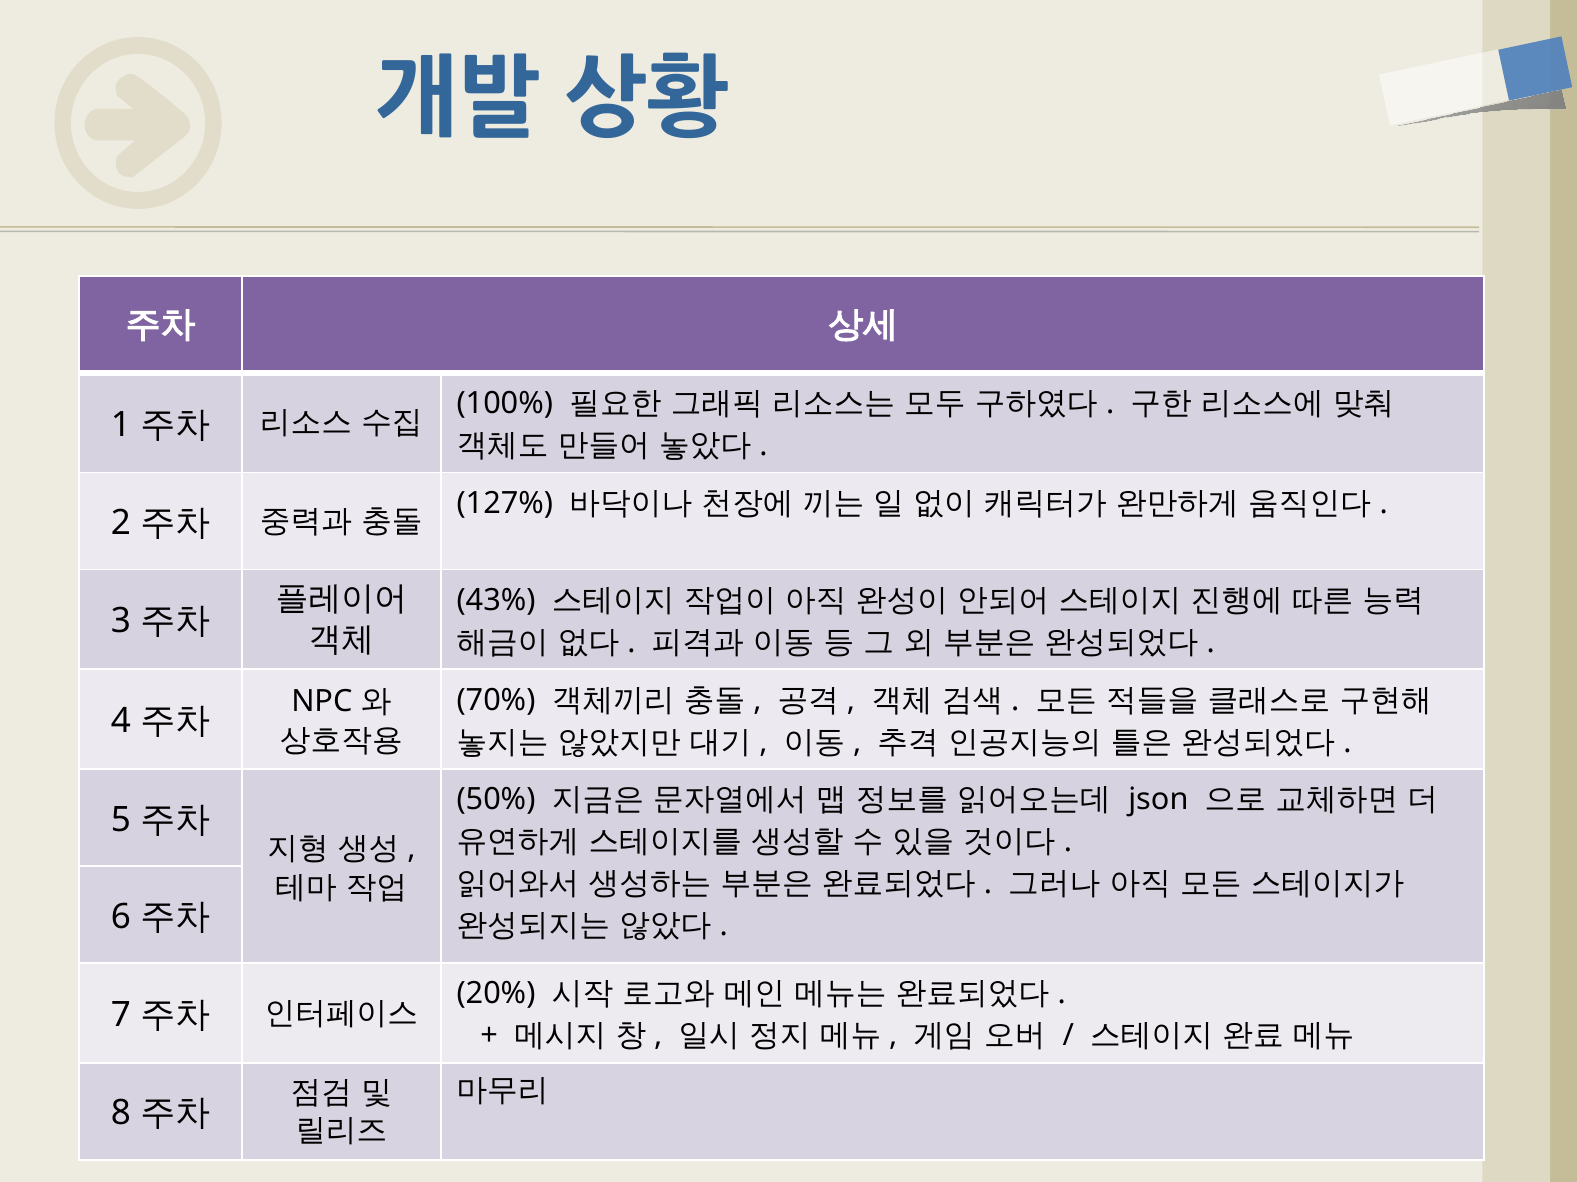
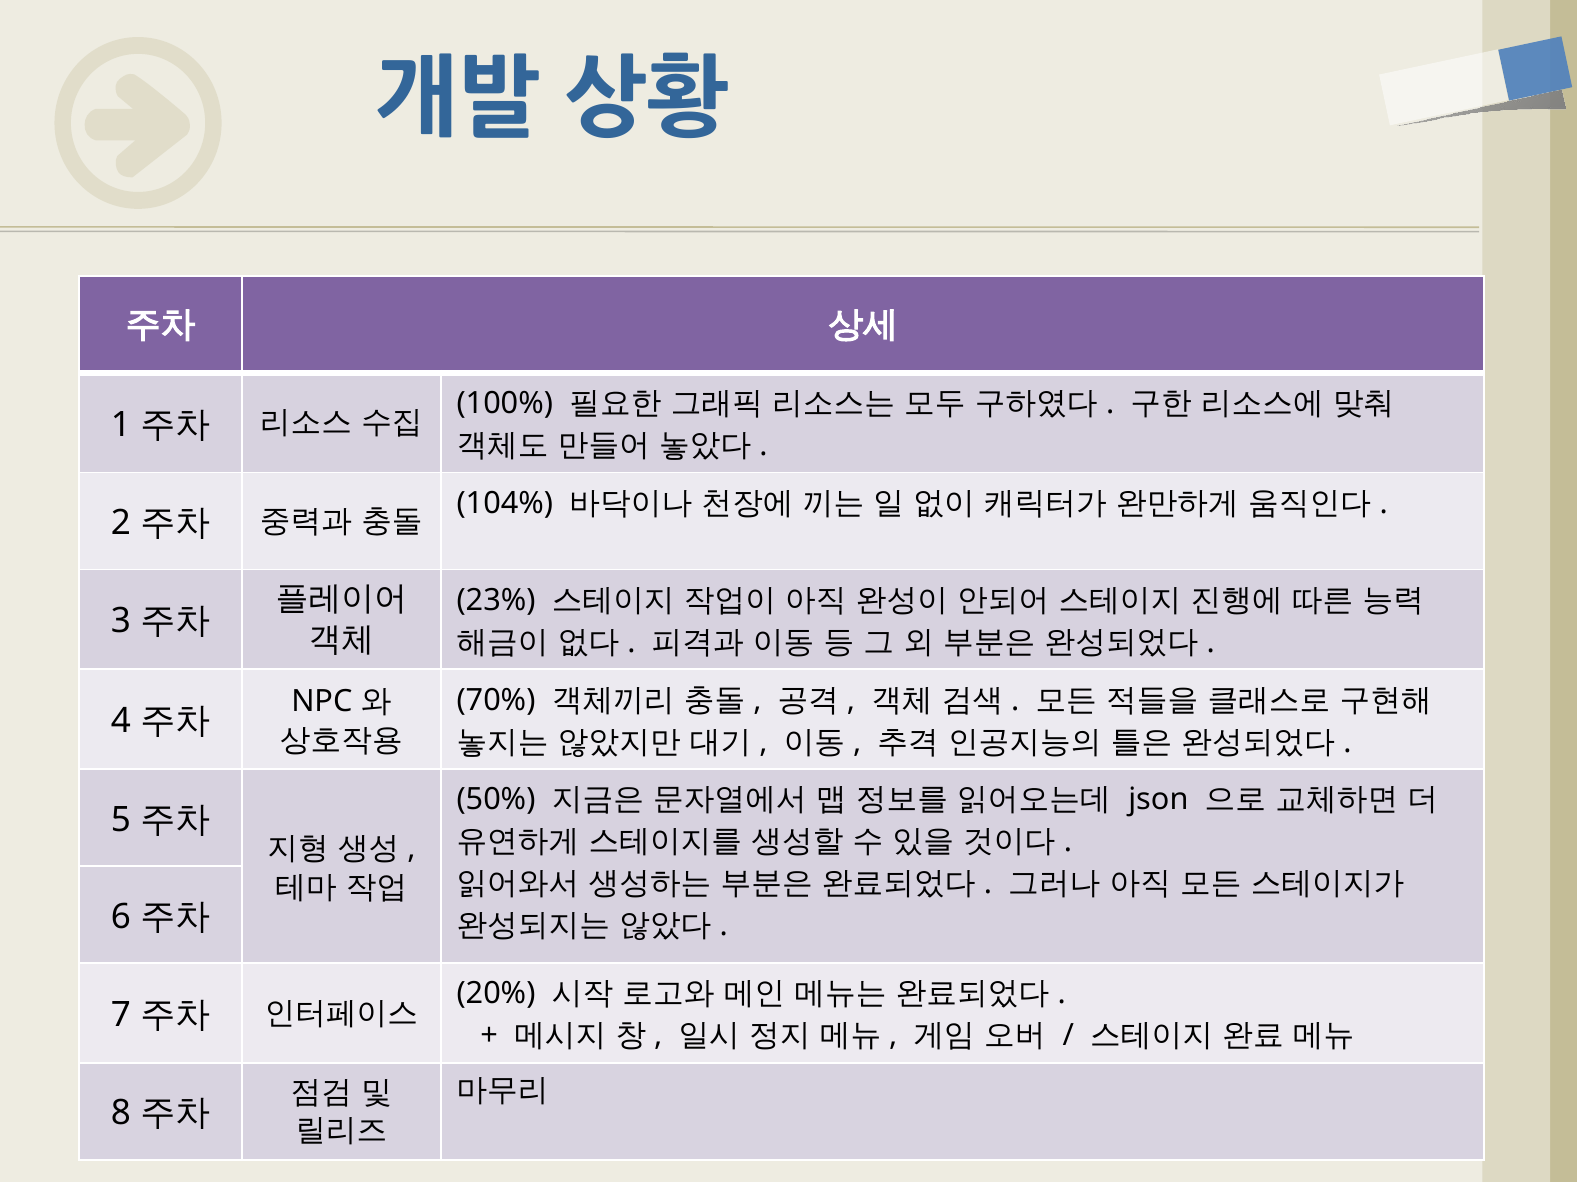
127%: 127% -> 104% (505, 503)
43%: 43% -> 23% (496, 600)
